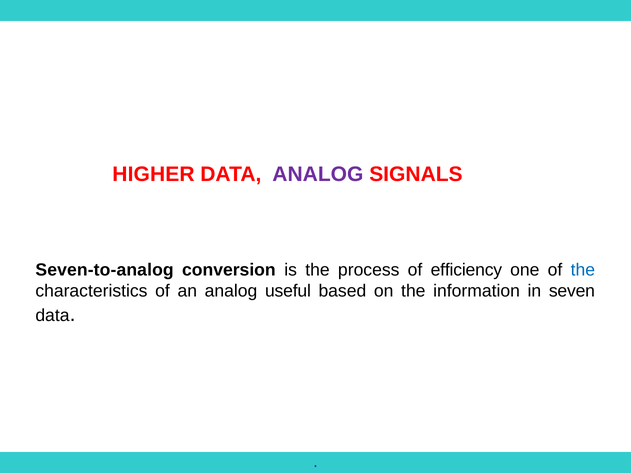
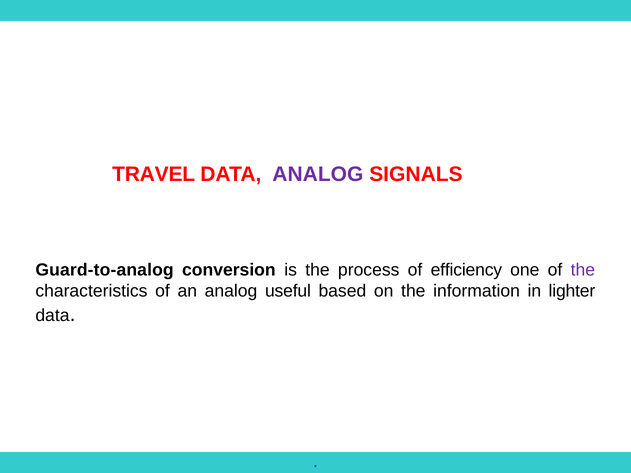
HIGHER: HIGHER -> TRAVEL (154, 174)
Seven-to-analog: Seven-to-analog -> Guard-to-analog (105, 270)
the colour: blue -> purple (583, 270)
seven: seven -> lighter (572, 291)
